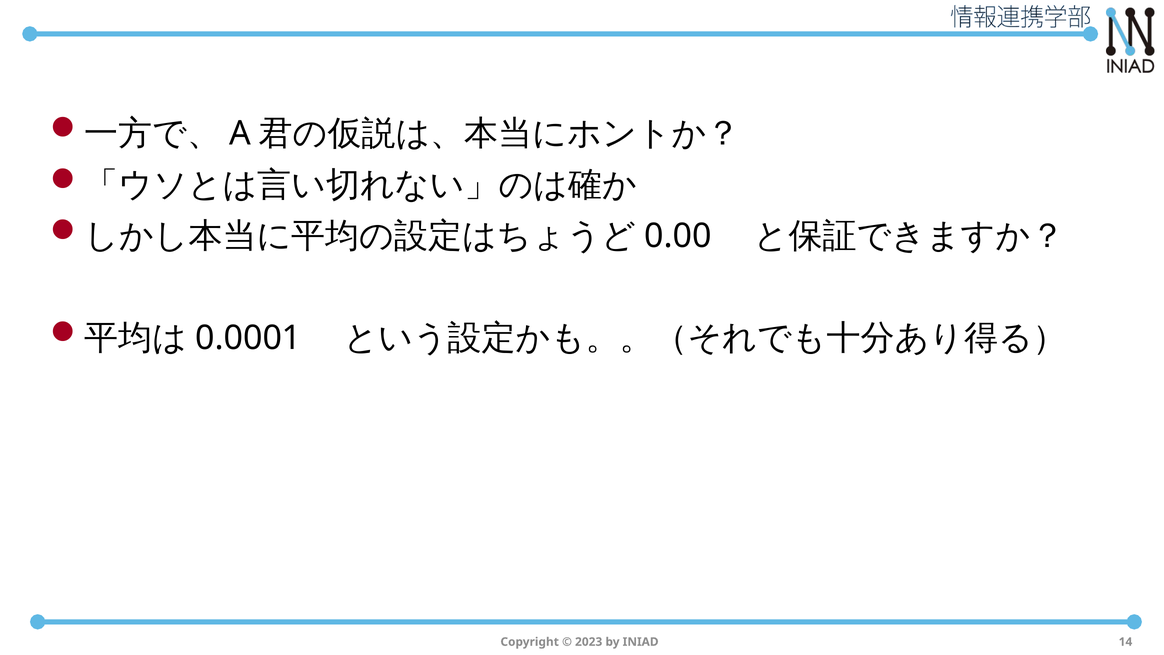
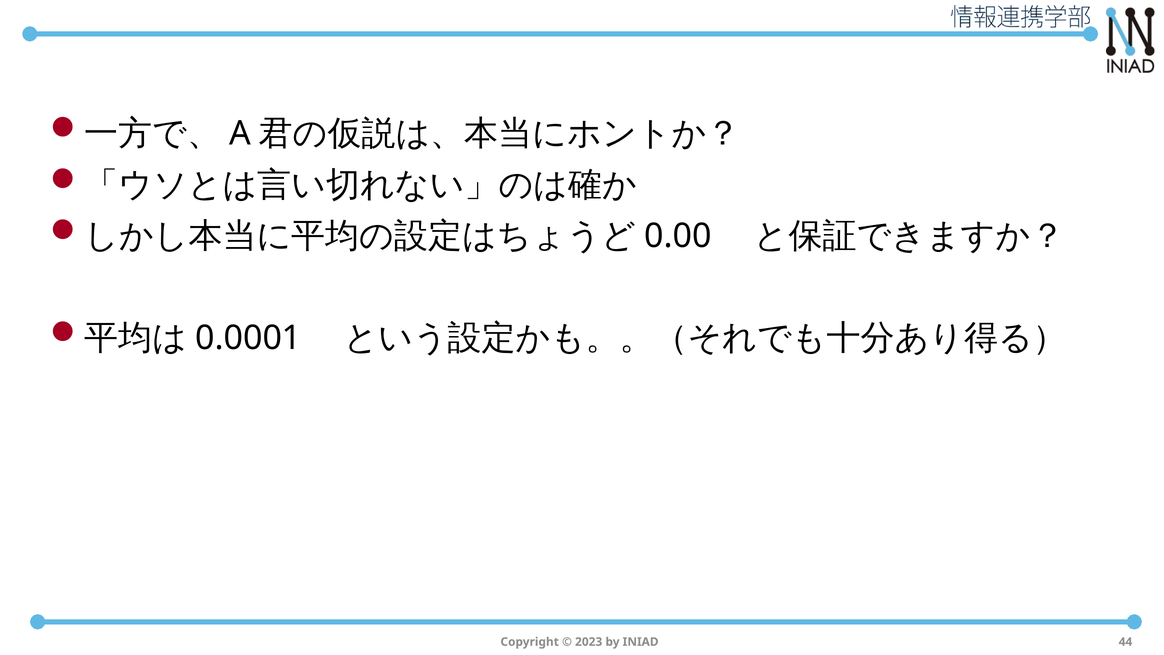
14: 14 -> 44 (1125, 642)
